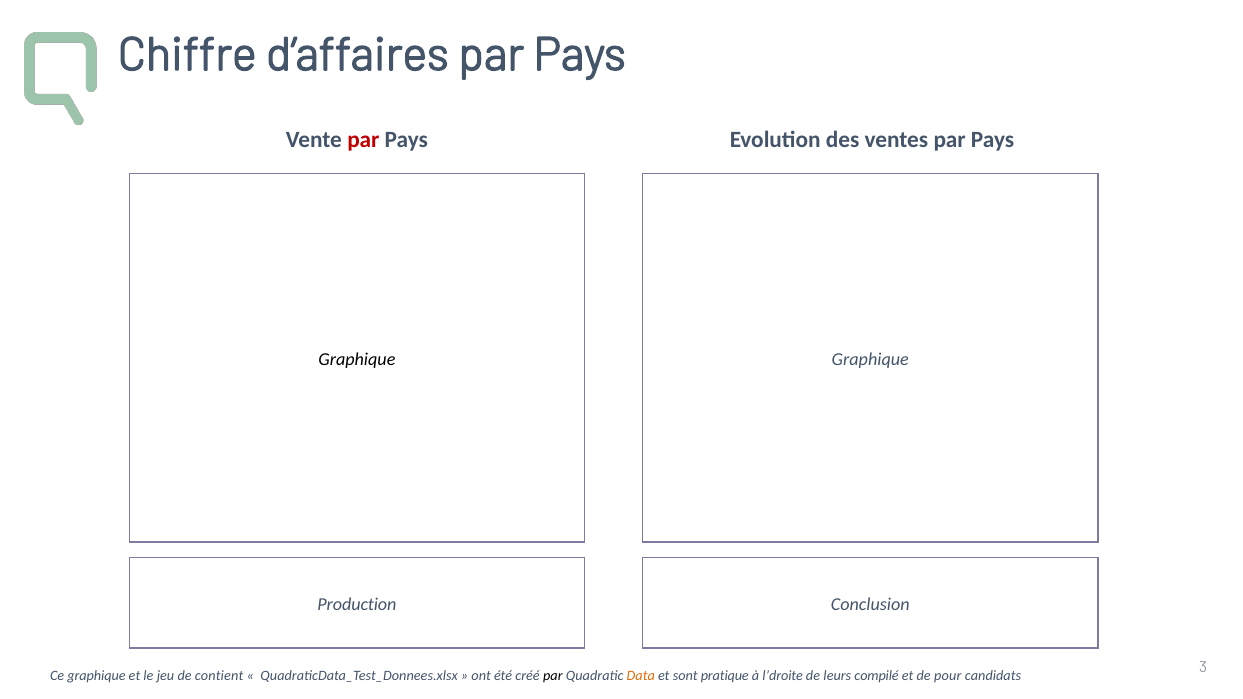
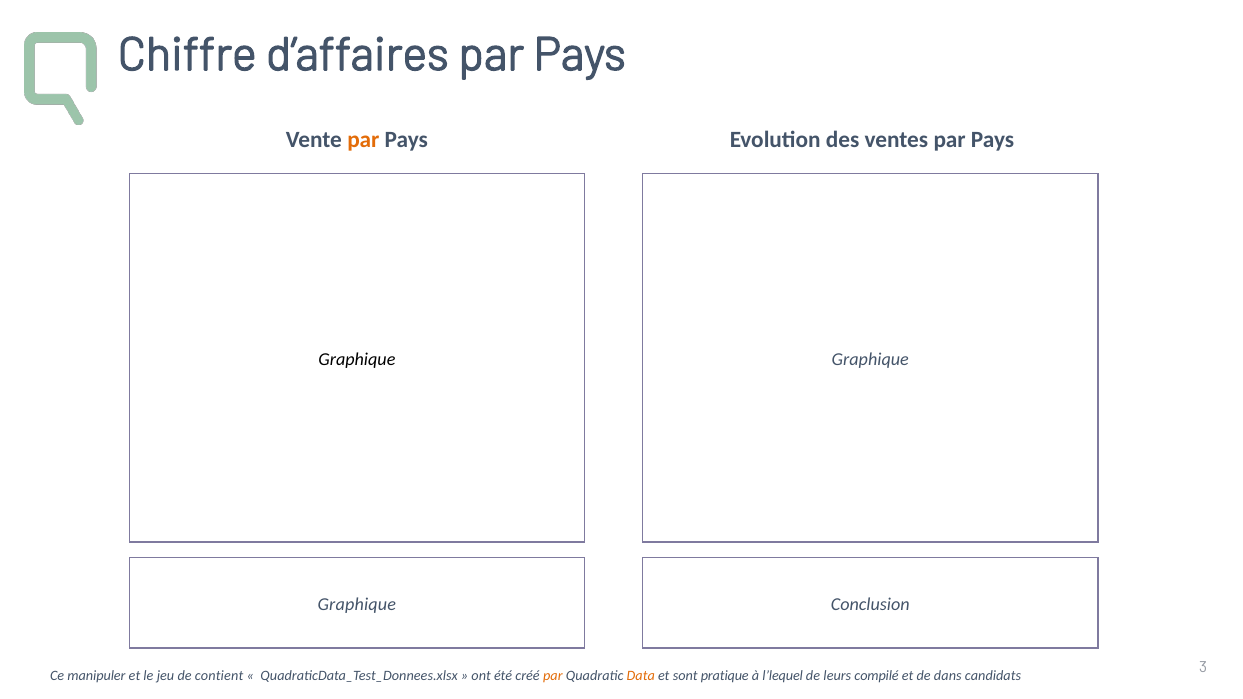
par colour: red -> orange (363, 140)
Production: Production -> Graphique (357, 604)
Ce graphique: graphique -> manipuler (96, 676)
par colour: black -> orange (553, 676)
l’droite: l’droite -> l’lequel (783, 676)
pour: pour -> dans (948, 676)
